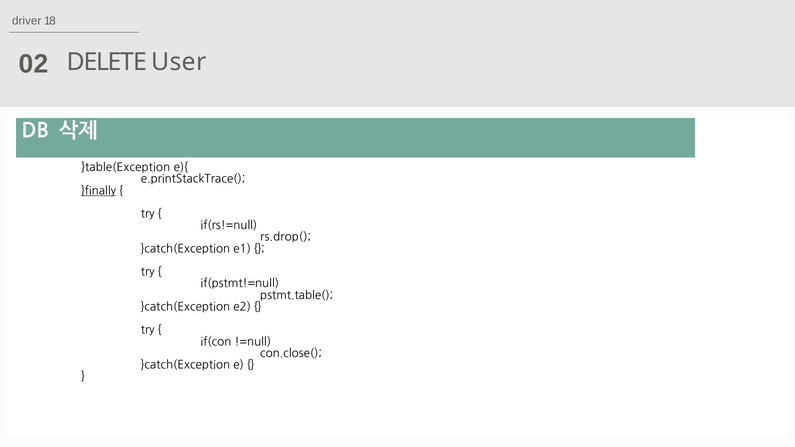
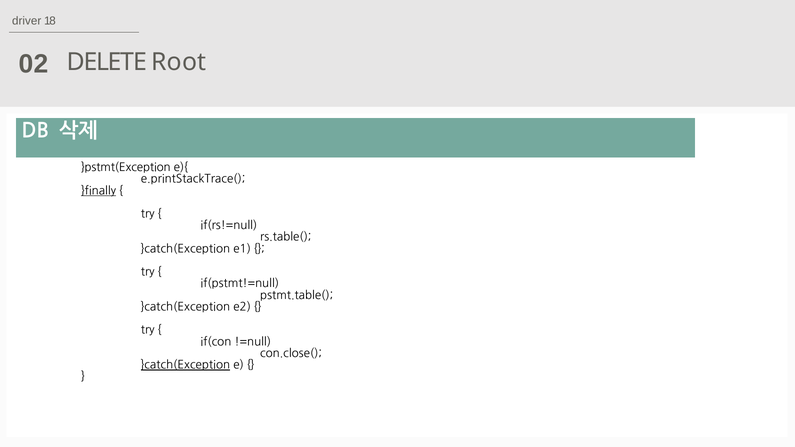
User: User -> Root (179, 62)
}table(Exception: }table(Exception -> }pstmt(Exception (126, 168)
rs.drop(: rs.drop( -> rs.table( (286, 237)
}catch(Exception underline: none -> present (185, 365)
